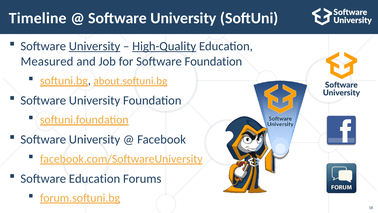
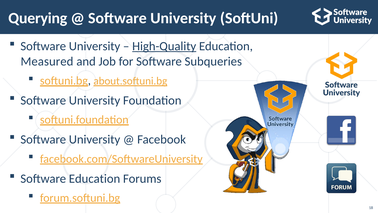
Timeline: Timeline -> Querying (38, 18)
University underline: present -> none (95, 46)
Software Foundation: Foundation -> Subqueries (213, 61)
